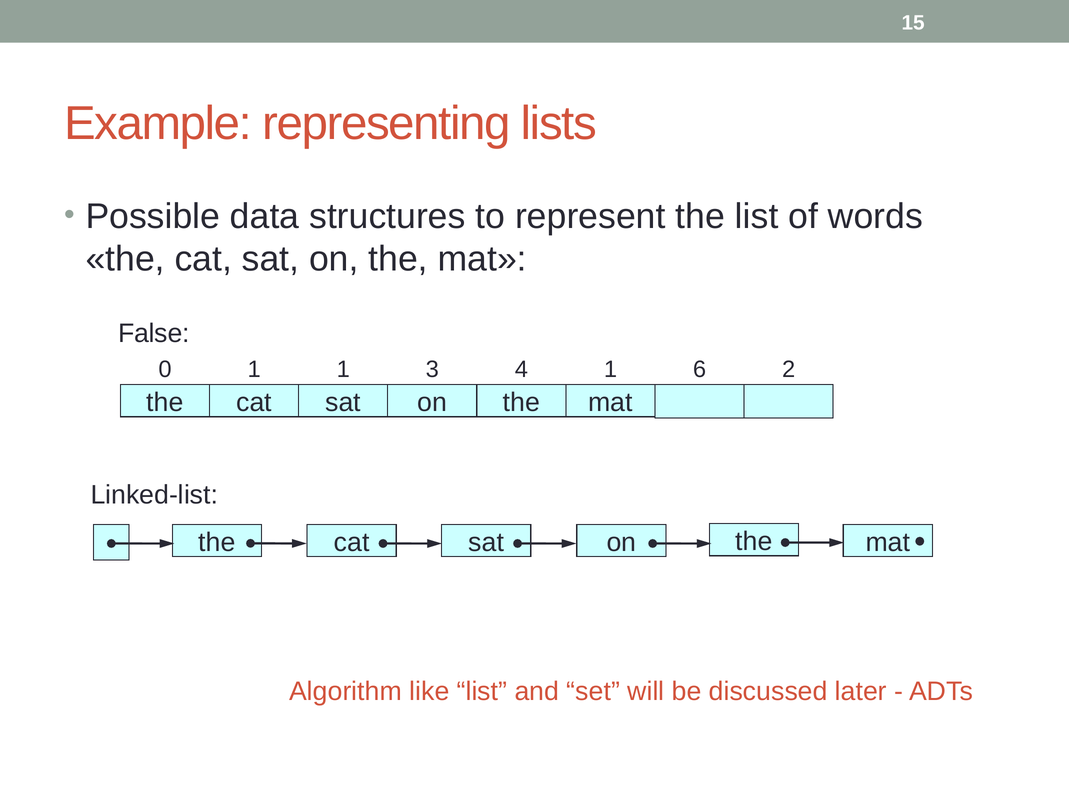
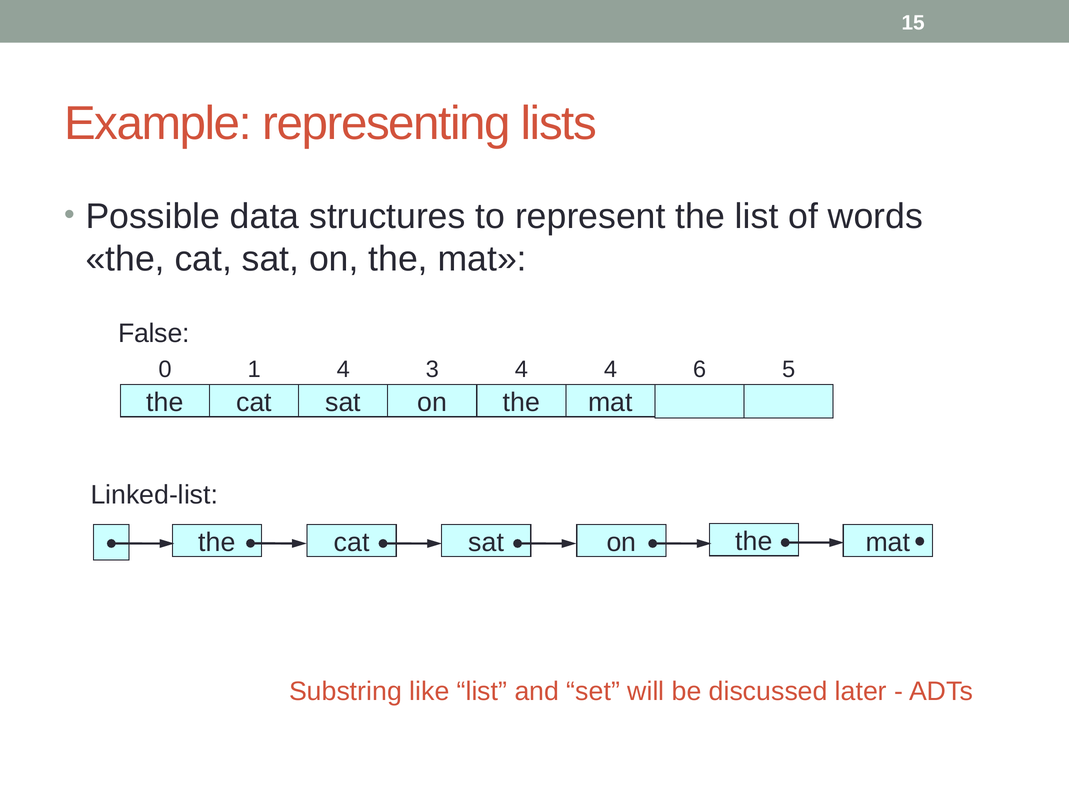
1 1: 1 -> 4 (343, 369)
4 1: 1 -> 4 (610, 369)
2: 2 -> 5 (789, 369)
Algorithm: Algorithm -> Substring (346, 691)
